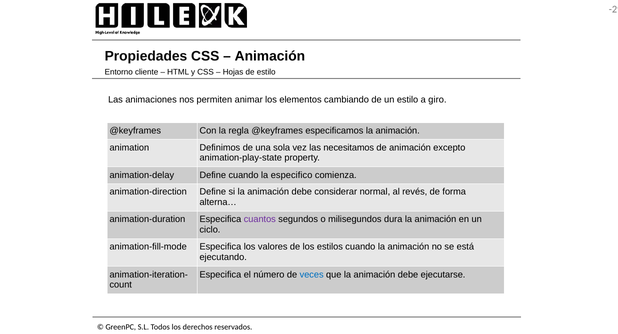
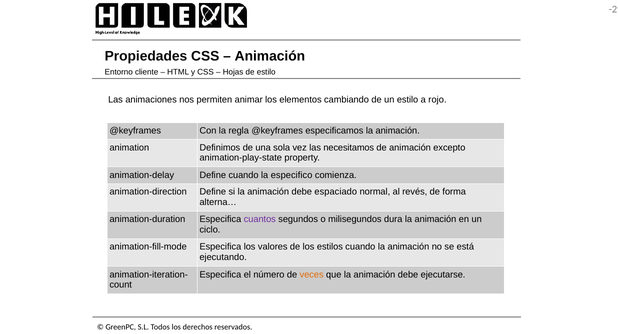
giro: giro -> rojo (437, 99)
considerar: considerar -> espaciado (336, 192)
veces colour: blue -> orange (312, 274)
